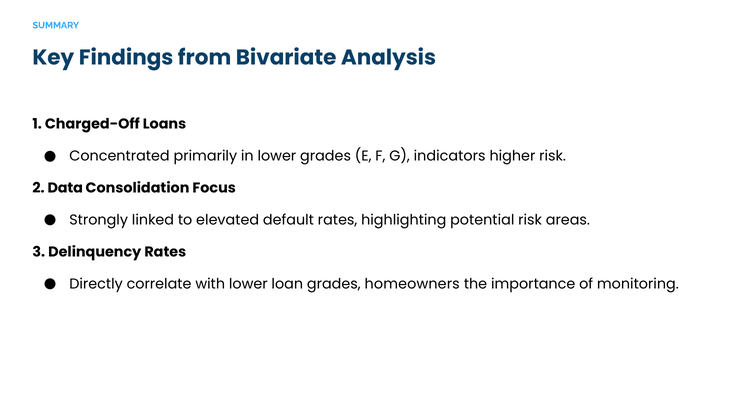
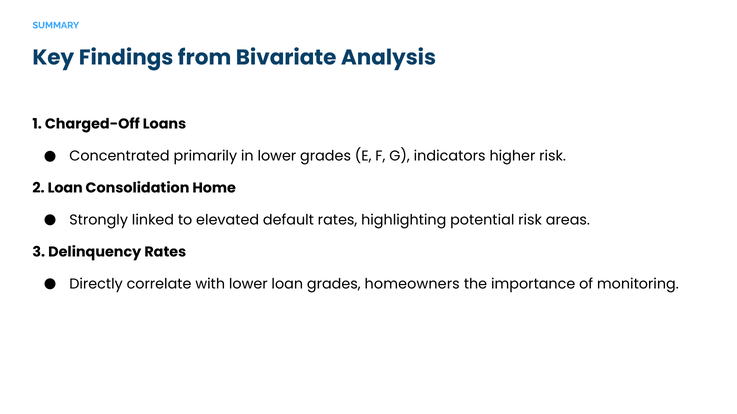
2 Data: Data -> Loan (65, 188)
Focus: Focus -> Home (214, 188)
